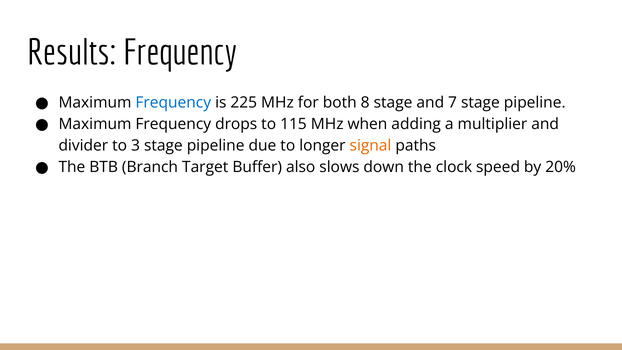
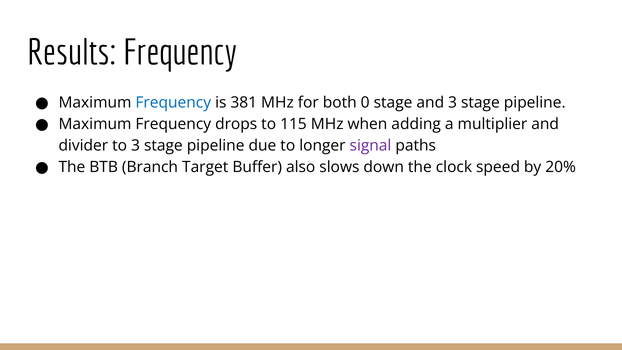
225: 225 -> 381 (244, 103)
8: 8 -> 0 (365, 103)
and 7: 7 -> 3 (453, 103)
signal colour: orange -> purple (371, 146)
